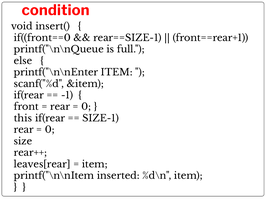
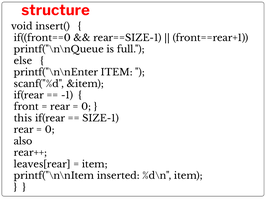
condition: condition -> structure (56, 10)
size: size -> also (23, 142)
